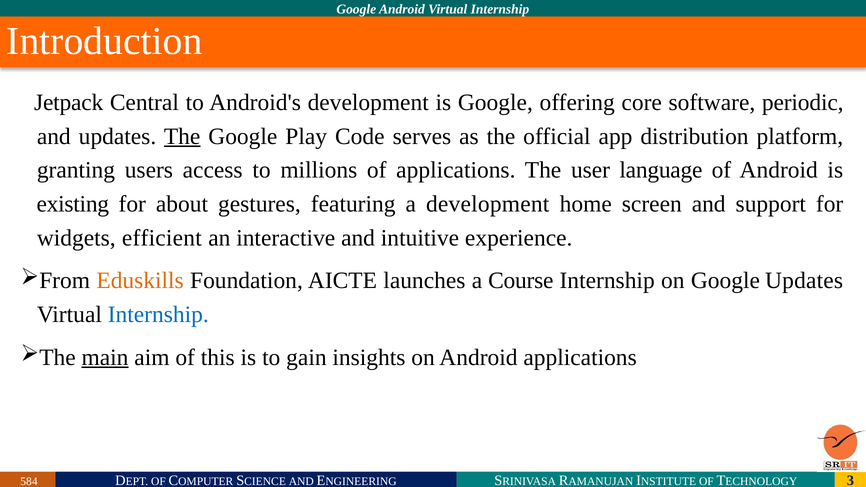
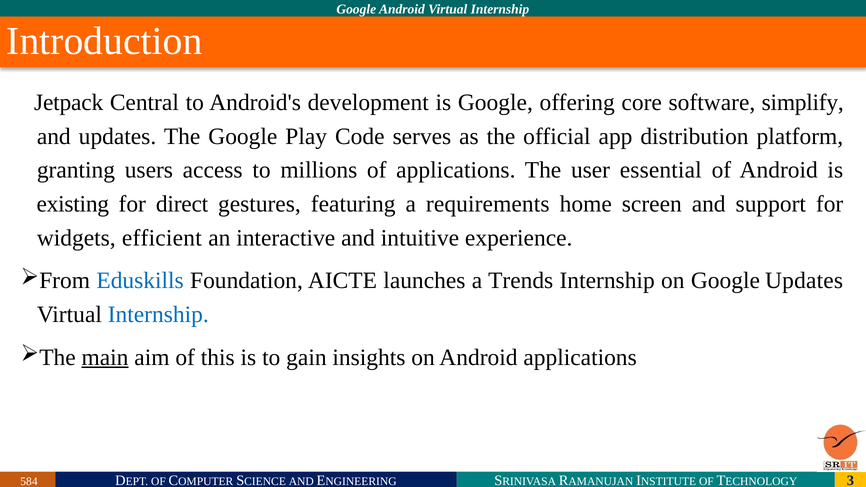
periodic: periodic -> simplify (803, 103)
The underline: present -> none (182, 136)
language: language -> essential (661, 170)
about: about -> direct (182, 204)
a development: development -> requirements (488, 204)
Eduskills colour: orange -> blue (140, 281)
Course: Course -> Trends (521, 281)
